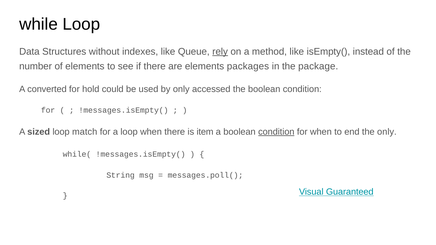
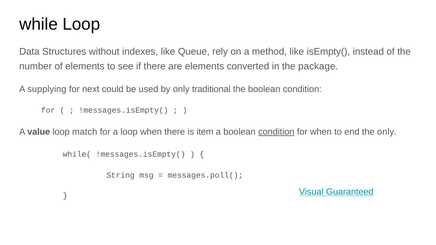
rely underline: present -> none (220, 52)
packages: packages -> converted (248, 66)
converted: converted -> supplying (47, 89)
hold: hold -> next (91, 89)
accessed: accessed -> traditional (211, 89)
sized: sized -> value (39, 132)
